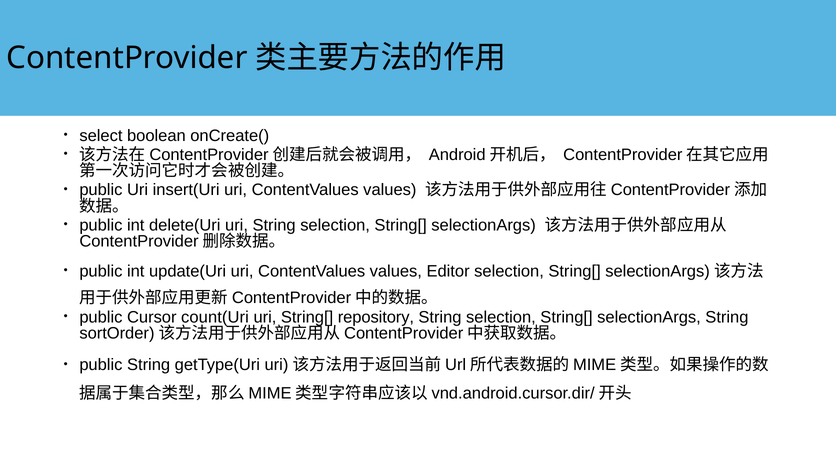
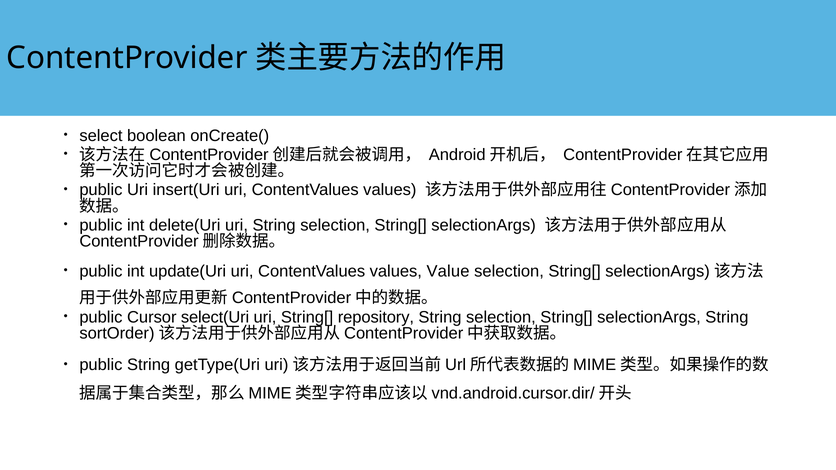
Editor: Editor -> Value (448, 271)
count(Uri: count(Uri -> select(Uri (215, 317)
